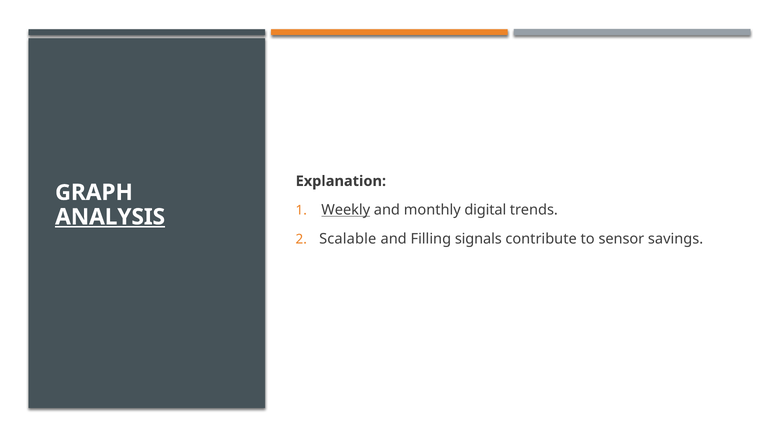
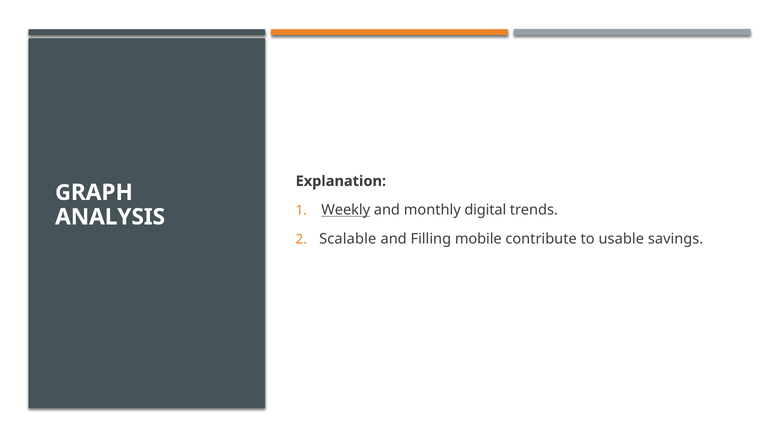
ANALYSIS underline: present -> none (110, 217)
signals: signals -> mobile (478, 239)
sensor: sensor -> usable (621, 239)
